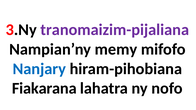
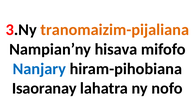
tranomaizim-pijaliana colour: purple -> orange (115, 30)
memy: memy -> hisava (116, 49)
Fiakarana: Fiakarana -> Isaoranay (44, 89)
